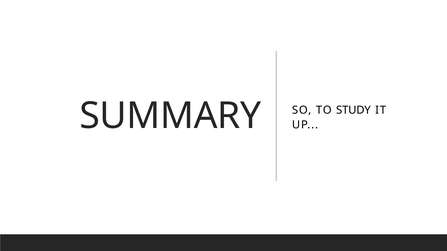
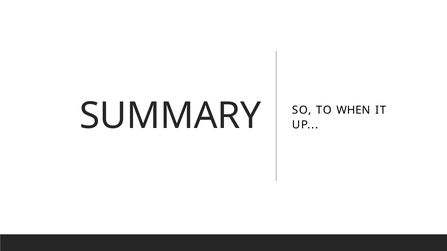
STUDY: STUDY -> WHEN (353, 110)
